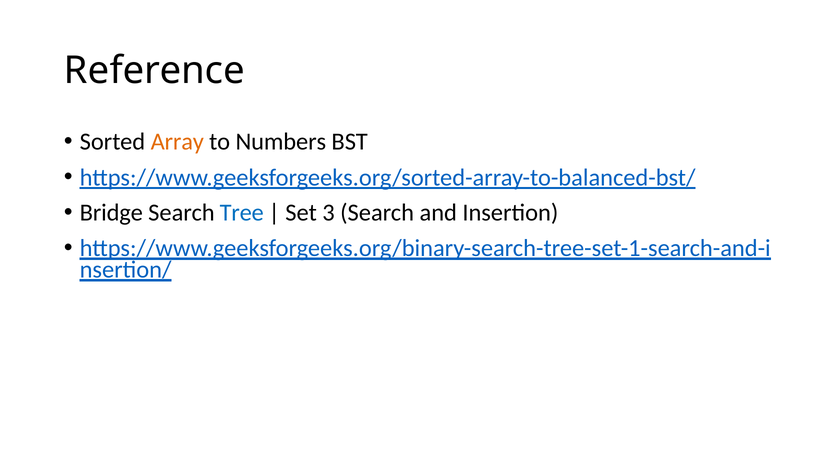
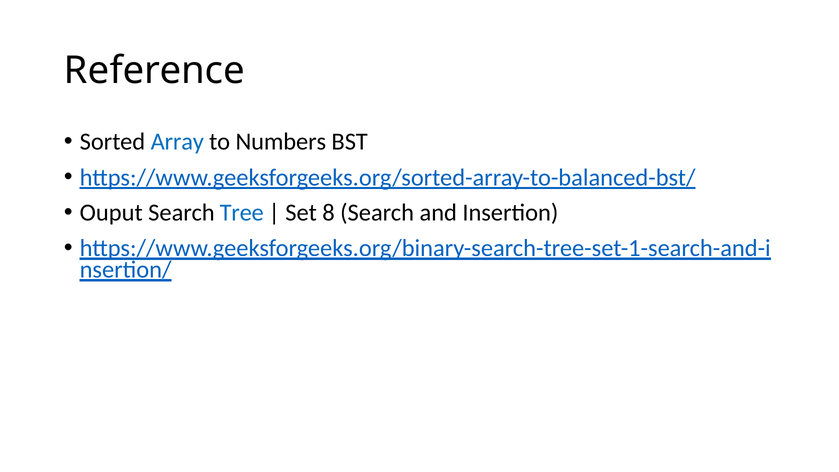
Array colour: orange -> blue (177, 142)
Bridge: Bridge -> Ouput (111, 213)
3: 3 -> 8 (328, 213)
